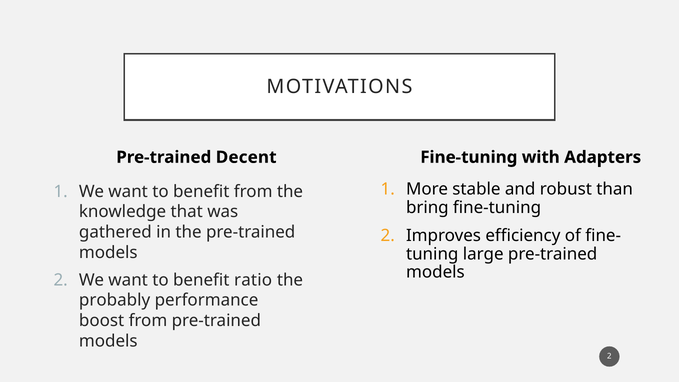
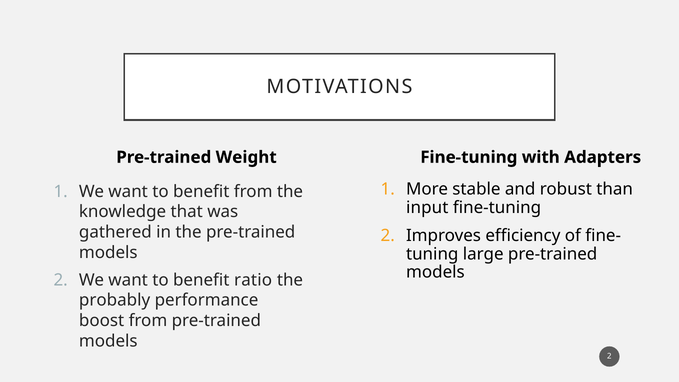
Decent: Decent -> Weight (246, 157)
bring: bring -> input (427, 207)
